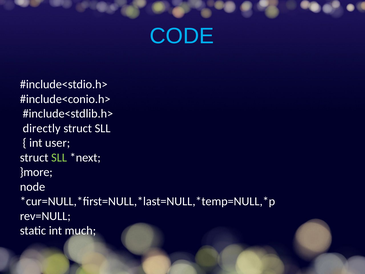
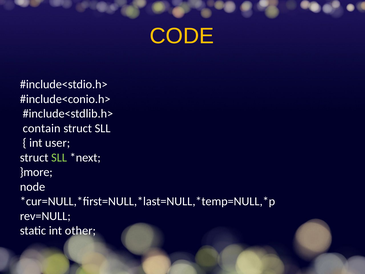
CODE colour: light blue -> yellow (182, 36)
directly: directly -> contain (42, 128)
much: much -> other (80, 230)
